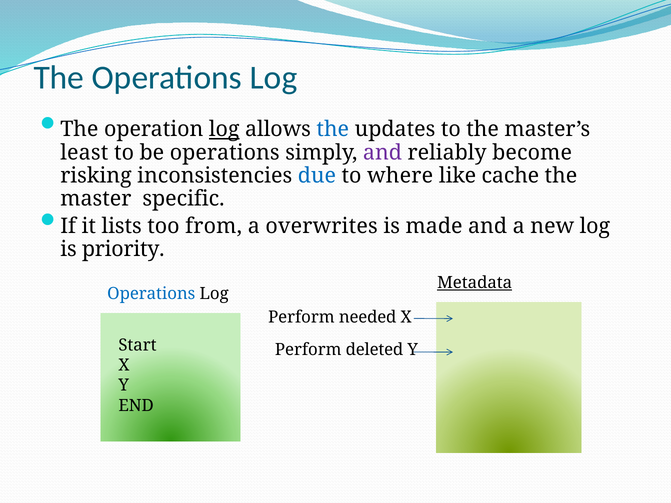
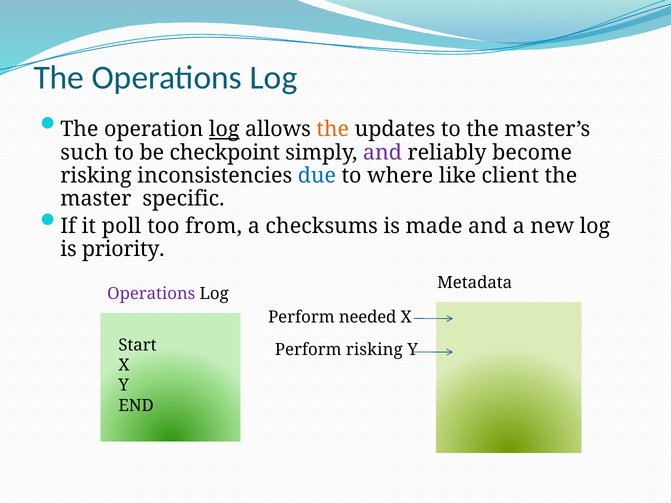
the colour: blue -> orange (333, 129)
least: least -> such (84, 153)
be operations: operations -> checkpoint (225, 153)
cache: cache -> client (510, 176)
lists: lists -> poll (122, 226)
overwrites: overwrites -> checksums (322, 226)
Metadata underline: present -> none (475, 283)
Operations colour: blue -> purple (151, 294)
Perform deleted: deleted -> risking (374, 350)
